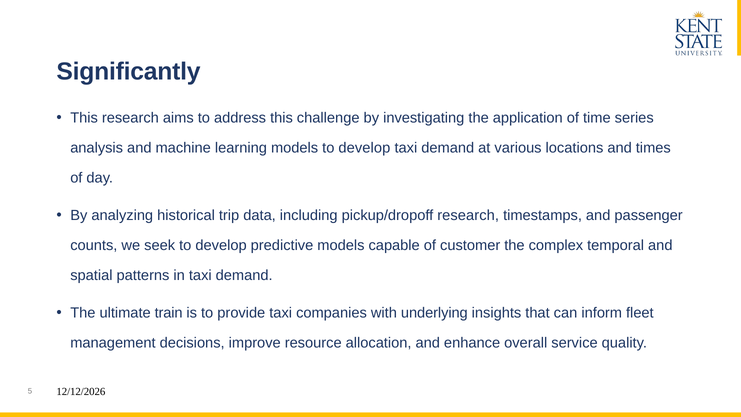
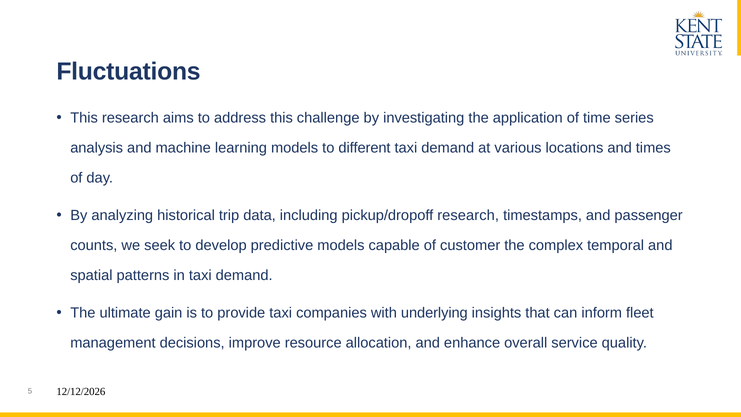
Significantly: Significantly -> Fluctuations (129, 72)
models to develop: develop -> different (365, 148)
train: train -> gain (169, 313)
